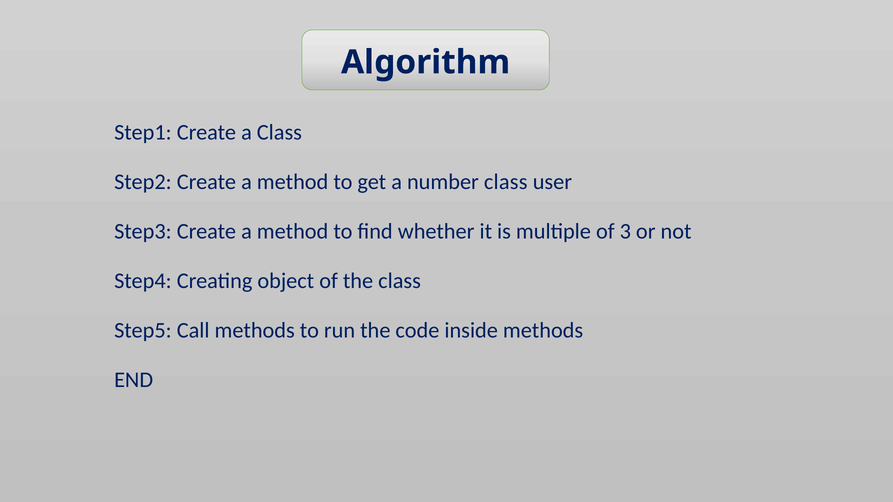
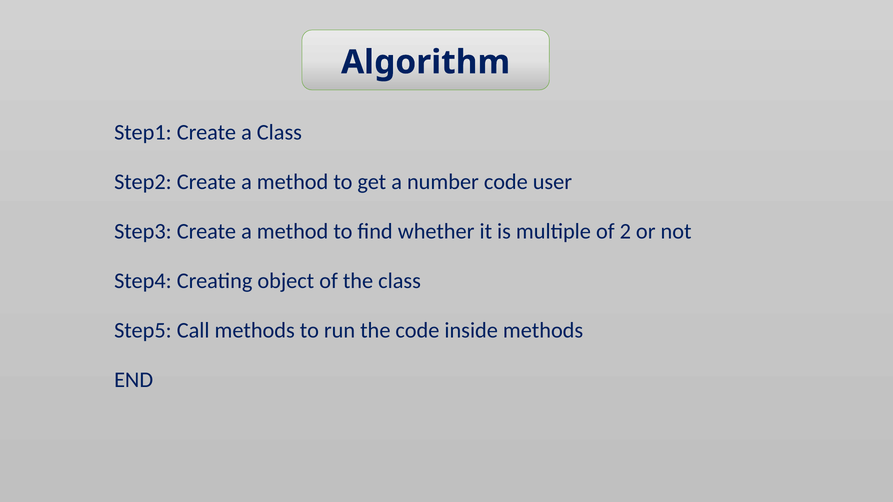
number class: class -> code (506, 182)
3: 3 -> 2 (625, 231)
